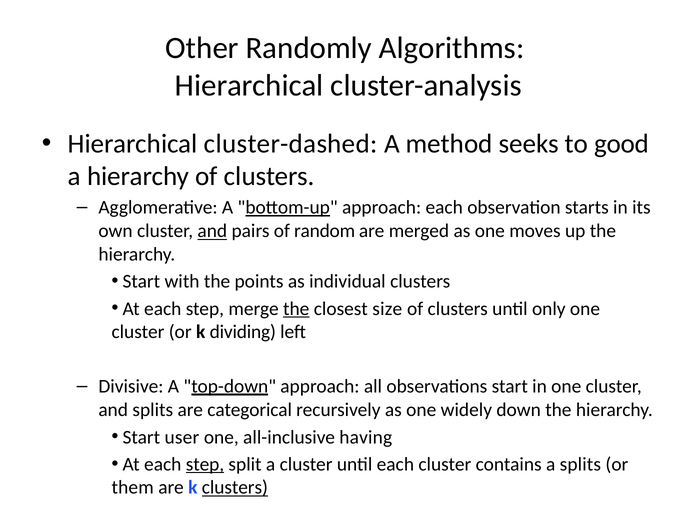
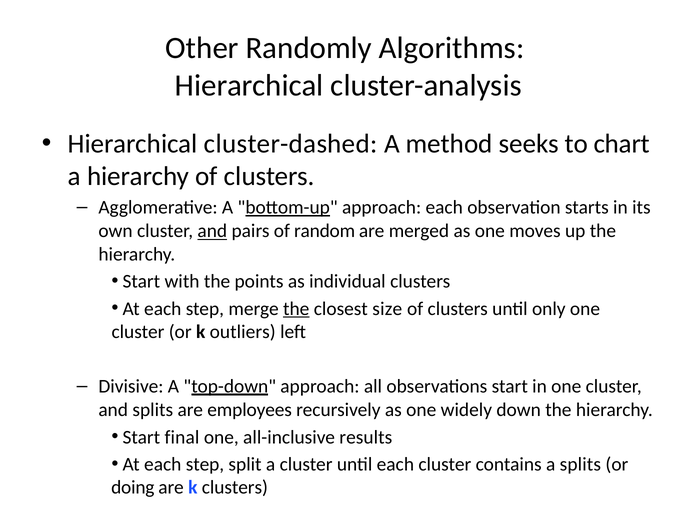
good: good -> chart (622, 144)
dividing: dividing -> outliers (243, 332)
categorical: categorical -> employees (250, 410)
user: user -> final (182, 437)
having: having -> results (366, 437)
step underline: present -> none (205, 464)
them: them -> doing (133, 487)
clusters underline: present -> none (235, 487)
